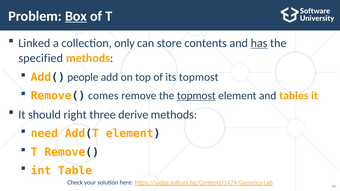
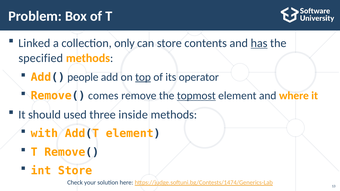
Box underline: present -> none (76, 16)
top underline: none -> present (143, 77)
its topmost: topmost -> operator (199, 77)
tables: tables -> where (294, 96)
right: right -> used (75, 115)
derive: derive -> inside (133, 115)
need: need -> with (44, 134)
int Table: Table -> Store (75, 171)
